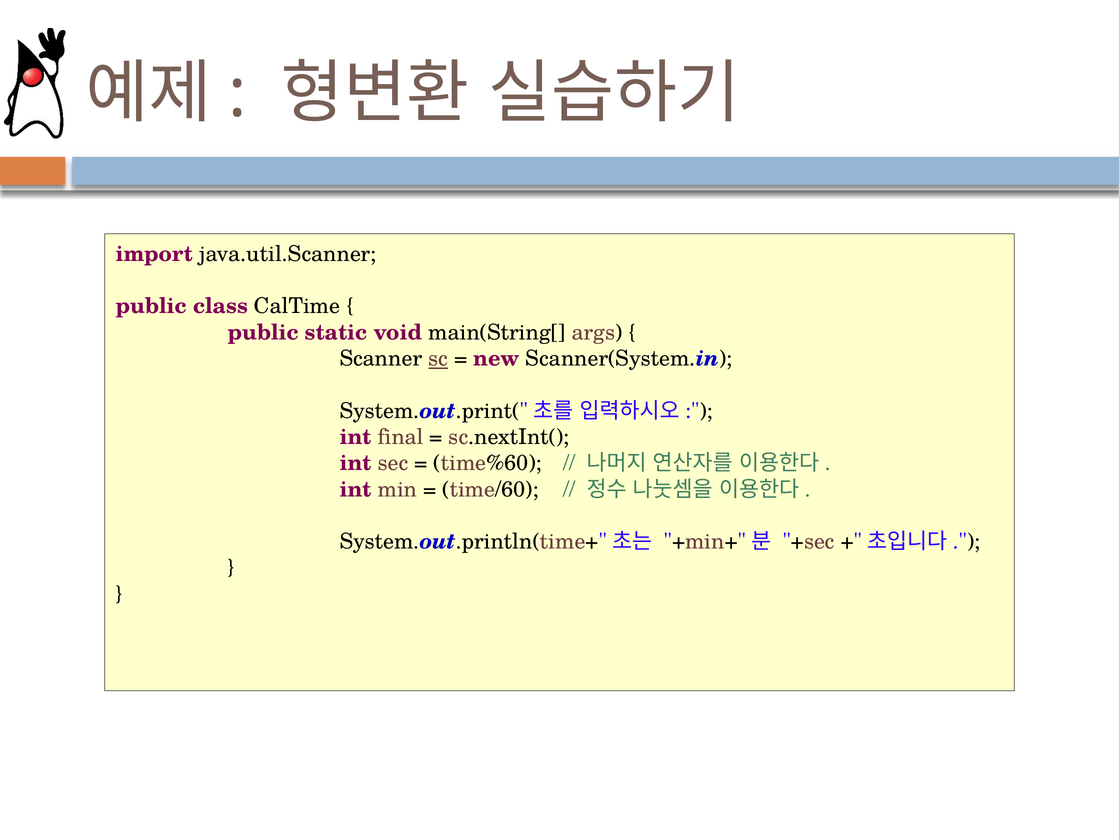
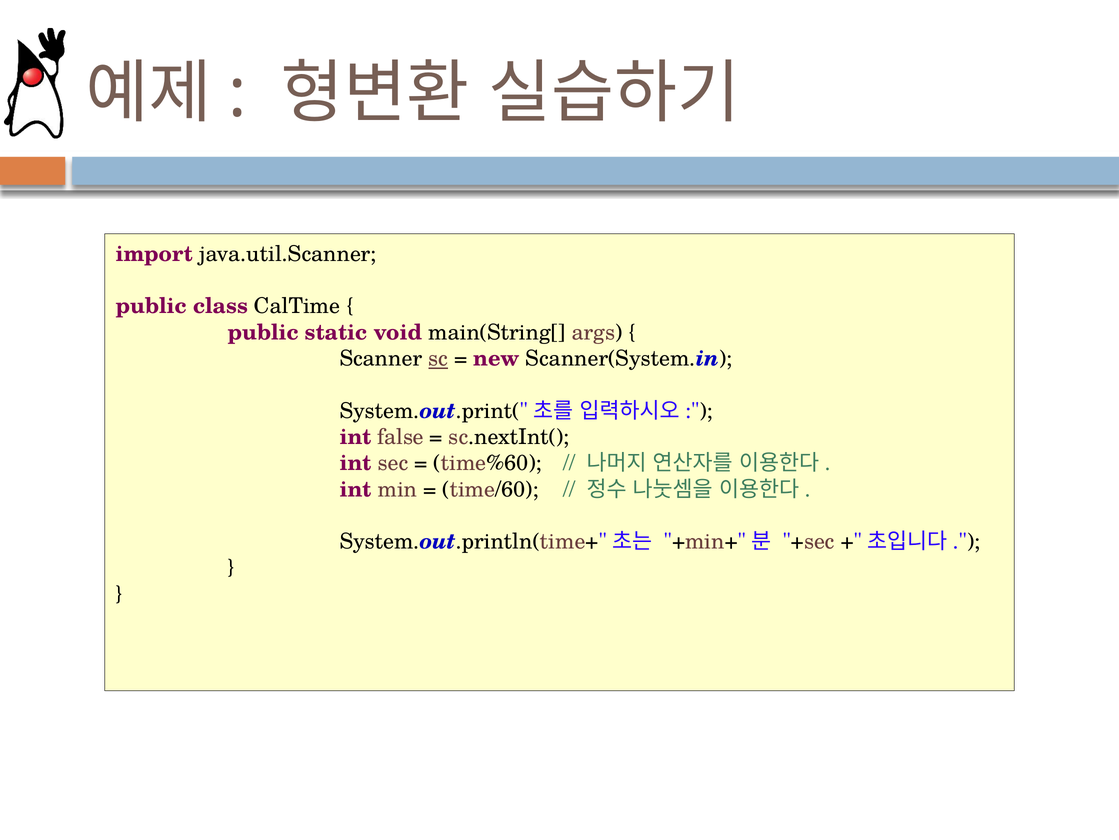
final: final -> false (401, 437)
